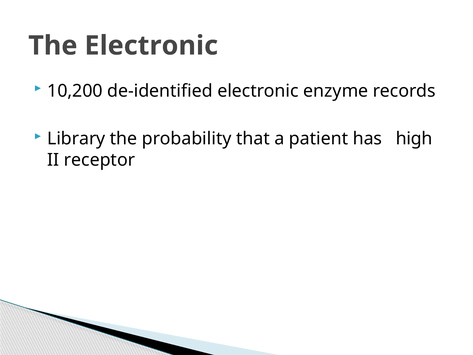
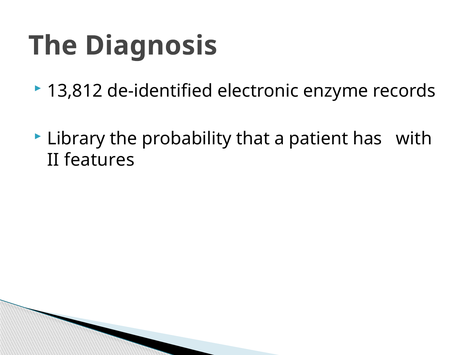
The Electronic: Electronic -> Diagnosis (151, 46)
10,200: 10,200 -> 13,812 (75, 91)
high: high -> with (414, 139)
receptor: receptor -> features (99, 160)
